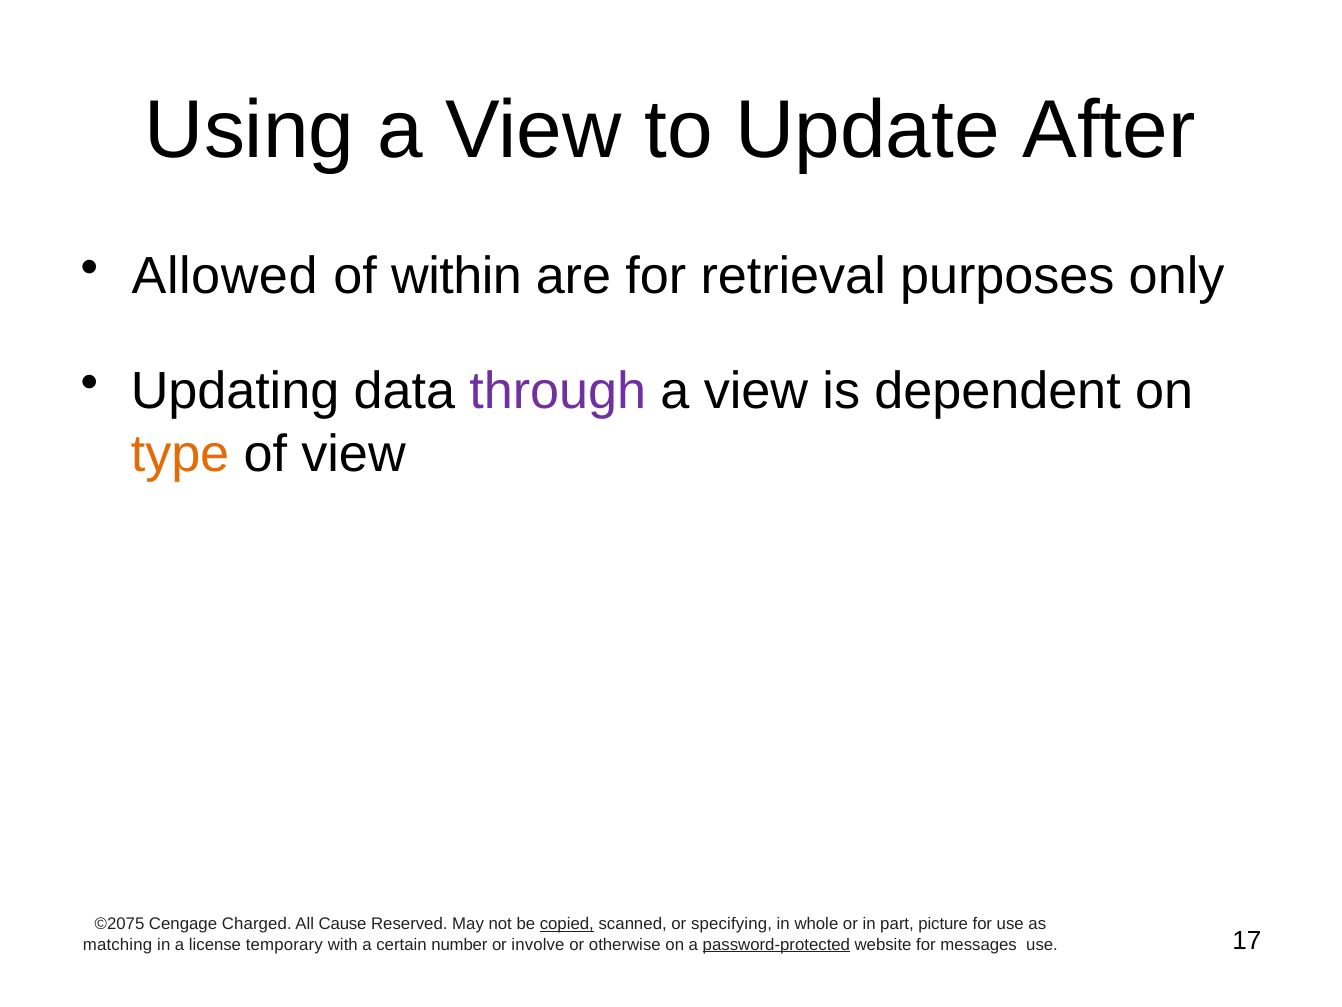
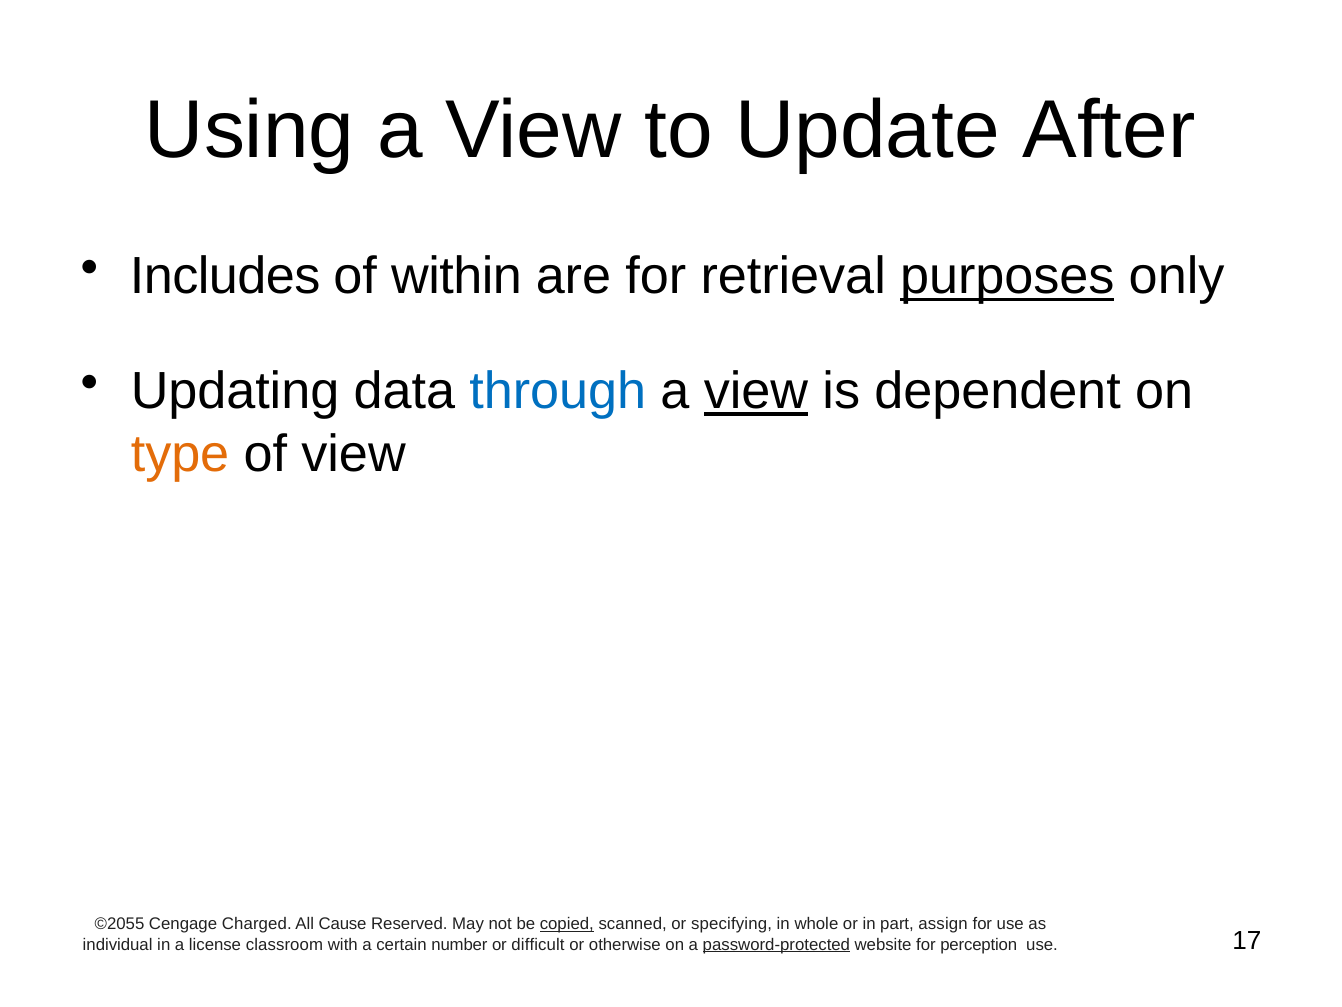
Allowed: Allowed -> Includes (225, 277)
purposes underline: none -> present (1007, 277)
through colour: purple -> blue (558, 391)
view underline: none -> present (756, 391)
©2075: ©2075 -> ©2055 (120, 924)
picture: picture -> assign (943, 924)
matching: matching -> individual (118, 944)
temporary: temporary -> classroom (284, 944)
involve: involve -> difficult (538, 944)
messages: messages -> perception (979, 944)
